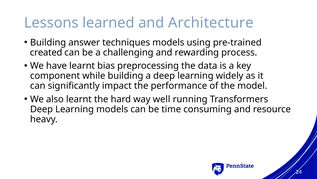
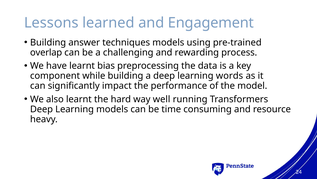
Architecture: Architecture -> Engagement (211, 23)
created: created -> overlap (46, 52)
widely: widely -> words (230, 76)
